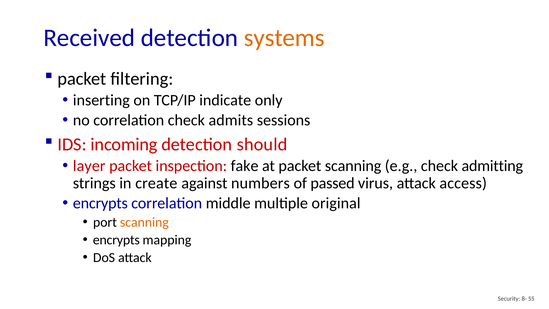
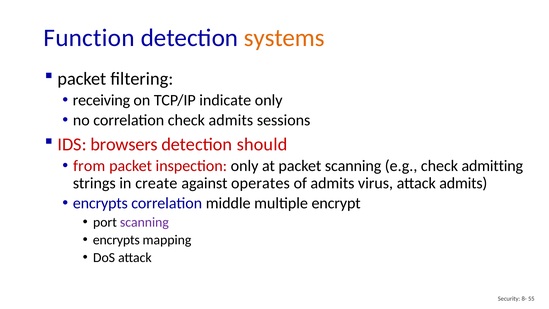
Received: Received -> Function (89, 38)
inserting: inserting -> receiving (101, 100)
incoming: incoming -> browsers (124, 144)
layer: layer -> from (89, 166)
inspection fake: fake -> only (245, 166)
numbers: numbers -> operates (260, 183)
of passed: passed -> admits (332, 183)
attack access: access -> admits (463, 183)
original: original -> encrypt (336, 203)
scanning colour: orange -> purple (144, 222)
